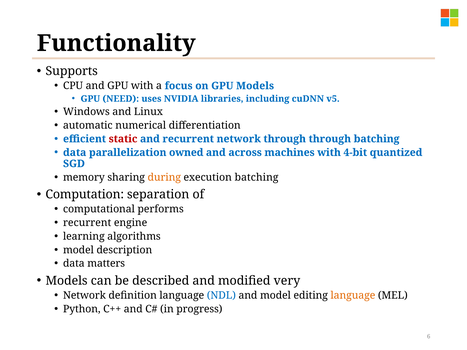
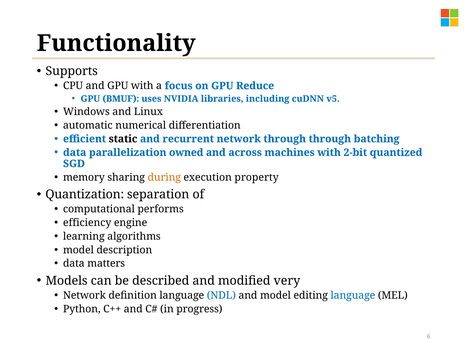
GPU Models: Models -> Reduce (255, 86)
NEED: NEED -> BMUF (121, 99)
static colour: red -> black (123, 139)
4-bit: 4-bit -> 2-bit (355, 153)
execution batching: batching -> property (257, 177)
Computation: Computation -> Quantization (85, 195)
recurrent: recurrent -> efficiency (87, 223)
language colour: orange -> blue (353, 296)
